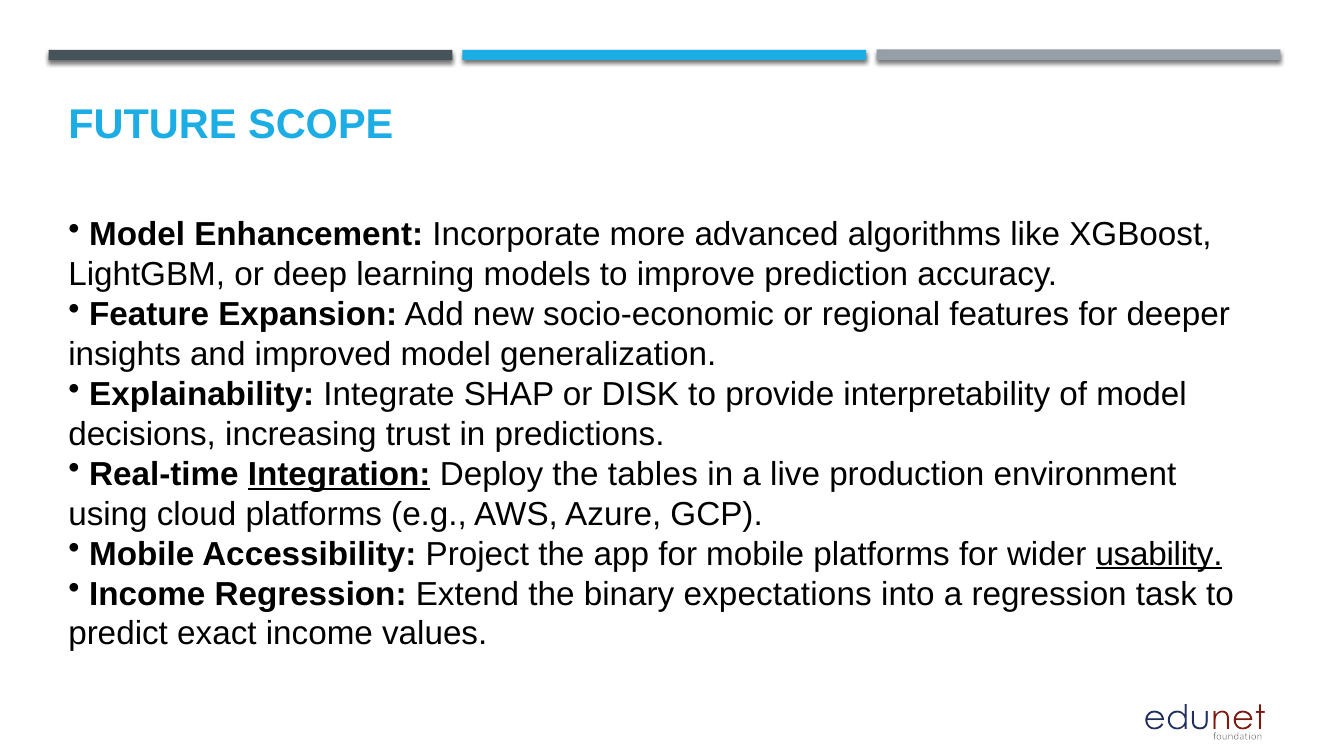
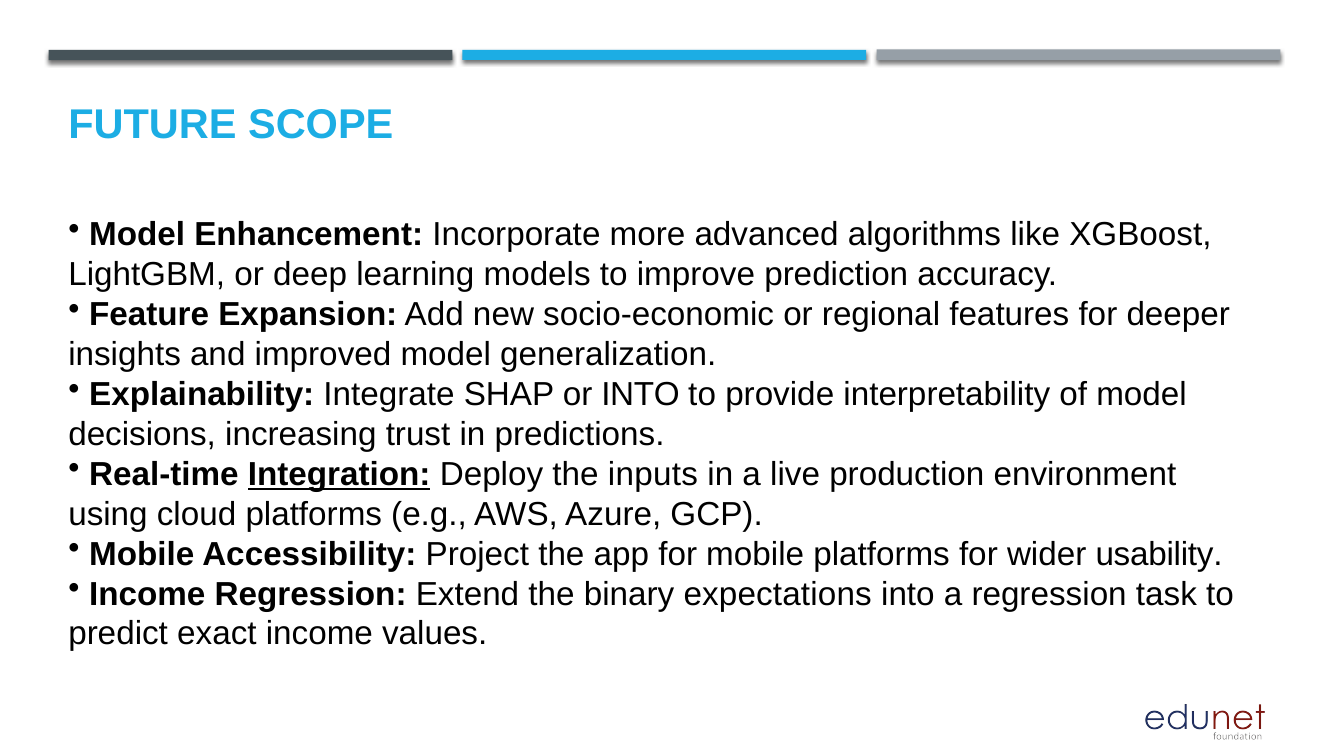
or DISK: DISK -> INTO (640, 394)
tables: tables -> inputs (653, 474)
usability underline: present -> none (1159, 554)
